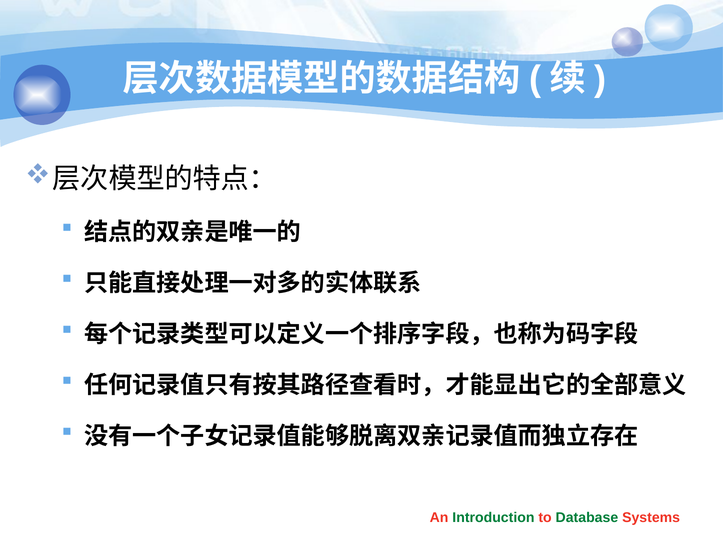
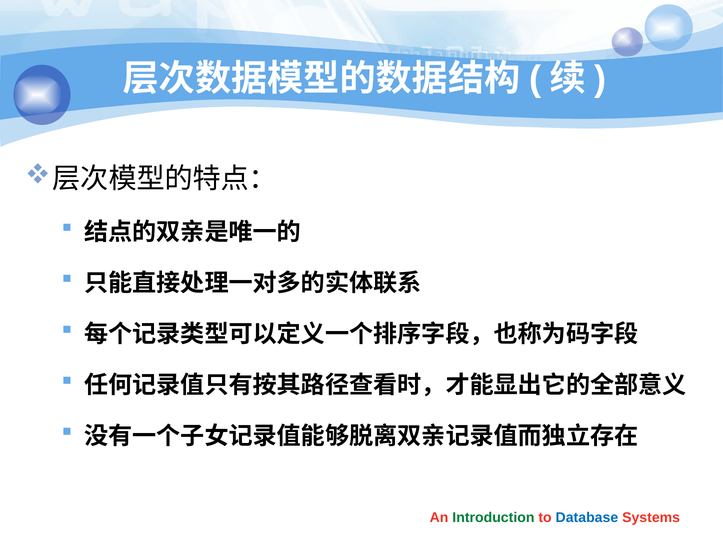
Database colour: green -> blue (587, 518)
